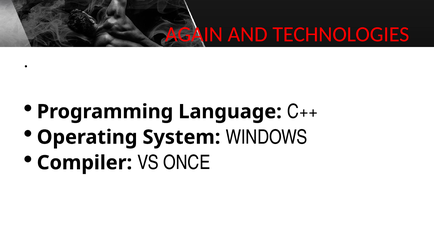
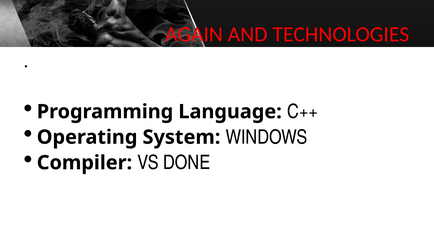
ONCE: ONCE -> DONE (187, 163)
